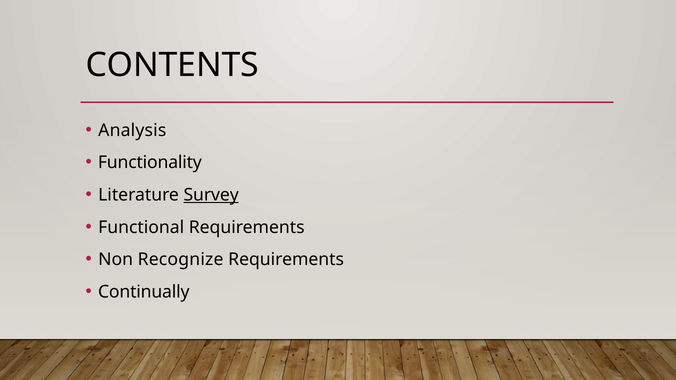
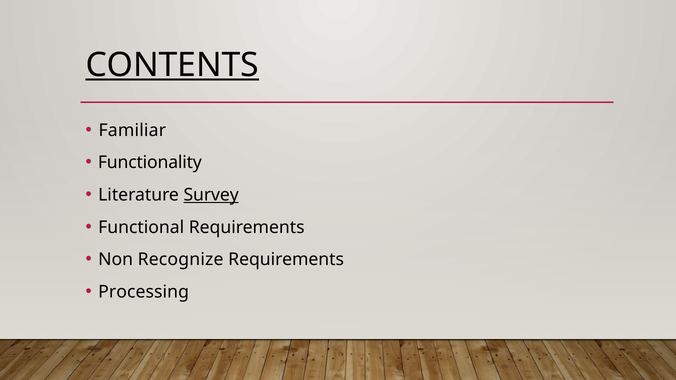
CONTENTS underline: none -> present (172, 65)
Analysis: Analysis -> Familiar (132, 130)
Continually: Continually -> Processing (144, 292)
